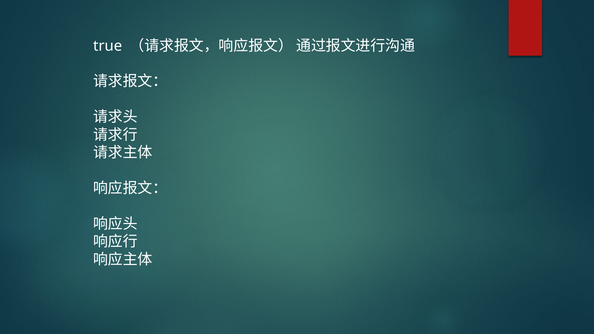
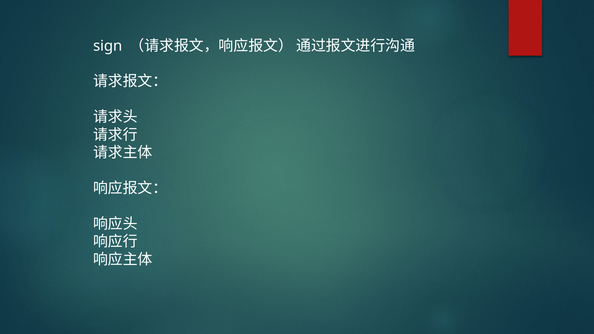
true: true -> sign (108, 46)
